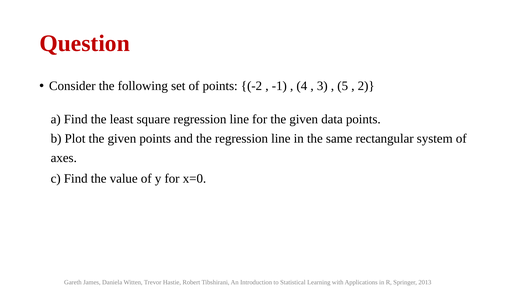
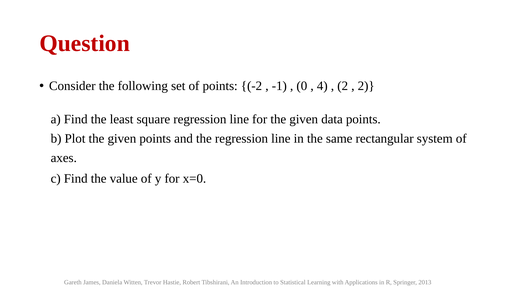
4: 4 -> 0 (302, 86)
3: 3 -> 4 (322, 86)
5: 5 -> 2 (343, 86)
